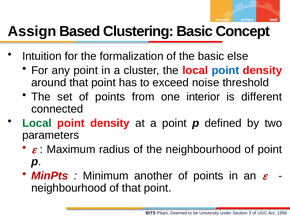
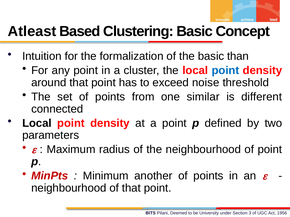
Assign: Assign -> Atleast (32, 31)
else: else -> than (238, 56)
interior: interior -> similar (203, 97)
Local colour: green -> black (37, 123)
